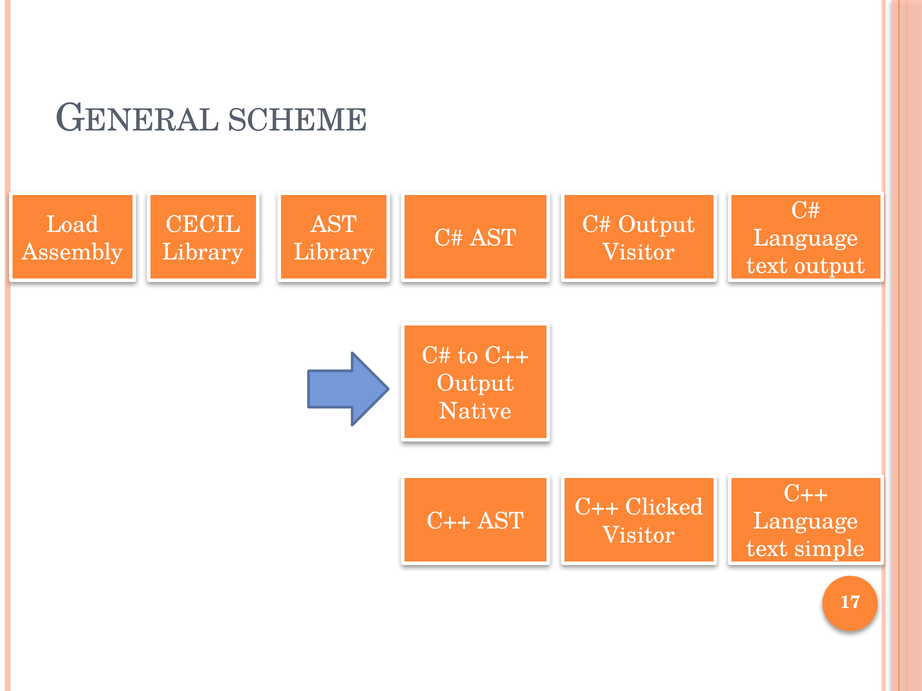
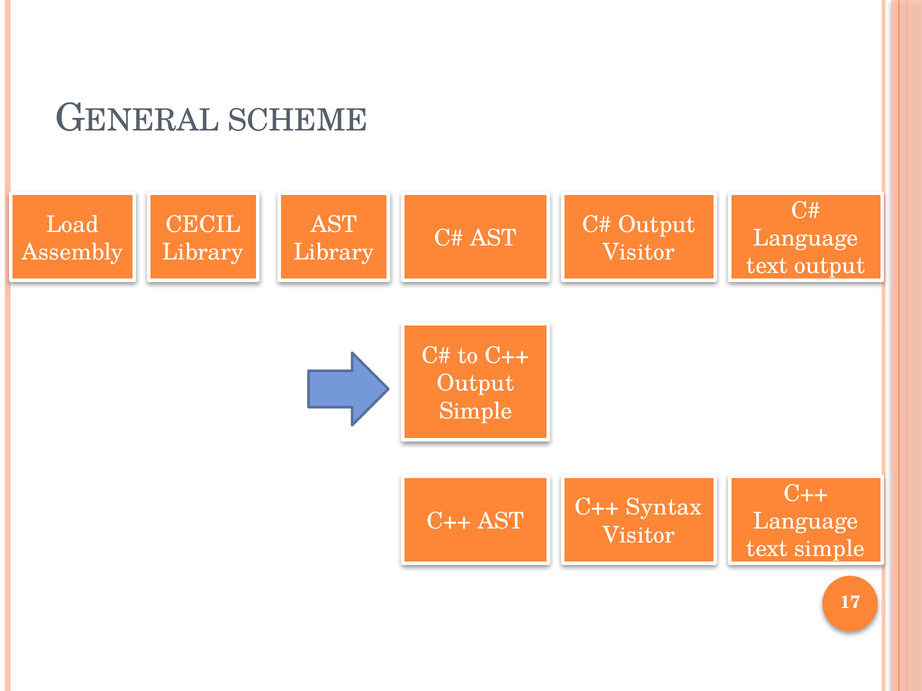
Native: Native -> Simple (476, 411)
Clicked: Clicked -> Syntax (664, 508)
